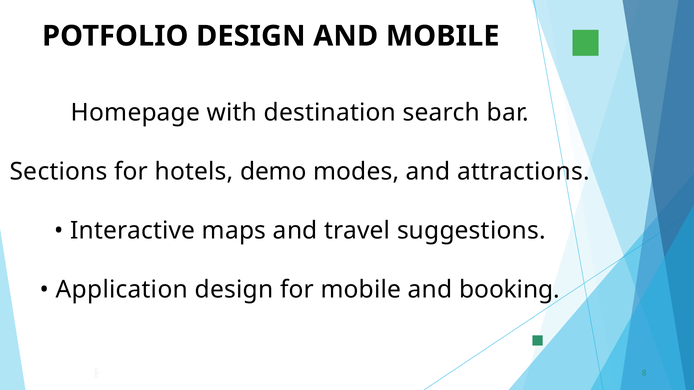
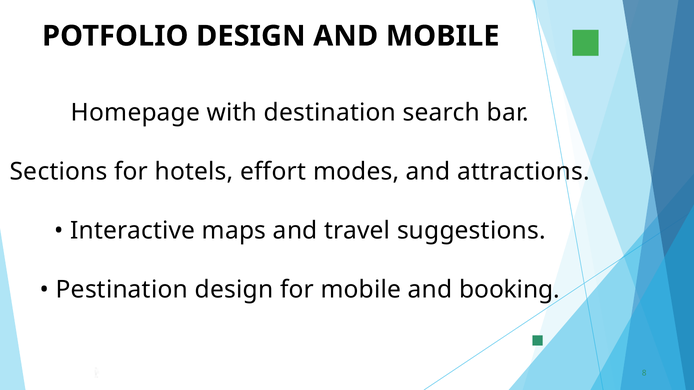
demo: demo -> effort (273, 172)
Application: Application -> Pestination (122, 290)
